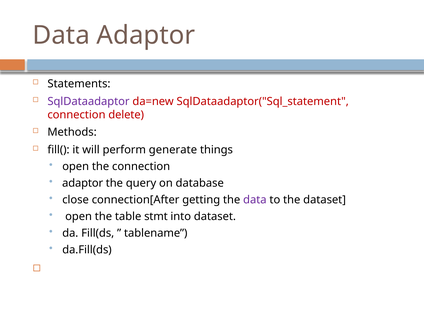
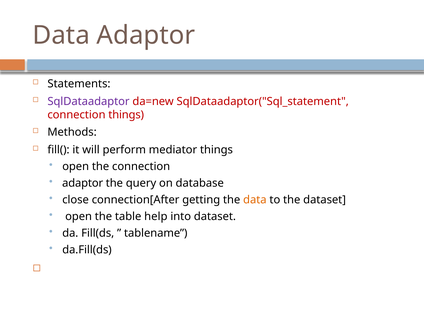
connection delete: delete -> things (126, 115)
generate: generate -> mediator (173, 150)
data colour: purple -> orange (255, 200)
stmt: stmt -> help (156, 216)
